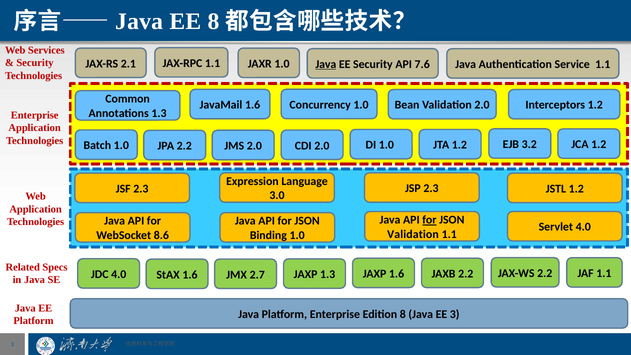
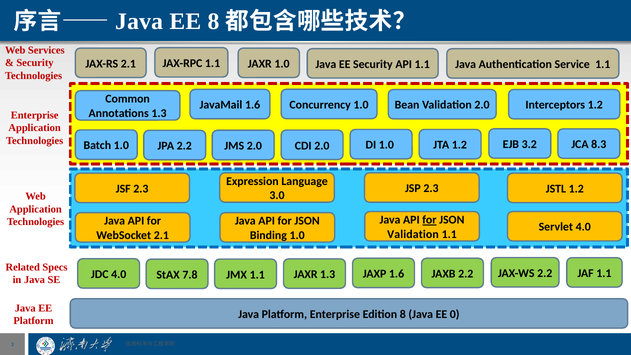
Java underline: present -> none (326, 64)
API 7.6: 7.6 -> 1.1 (422, 64)
JCA 1.2: 1.2 -> 8.3 (599, 144)
WebSocket 8.6: 8.6 -> 2.1 (161, 235)
JAXP: JAXP -> JAXR (306, 274)
StAX 1.6: 1.6 -> 7.8 (190, 275)
JMX 2.7: 2.7 -> 1.1 (257, 275)
EE 3: 3 -> 0 (455, 314)
